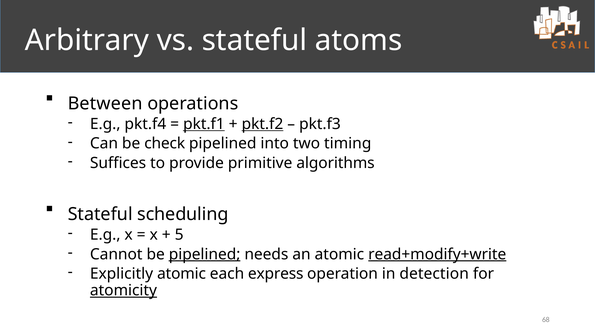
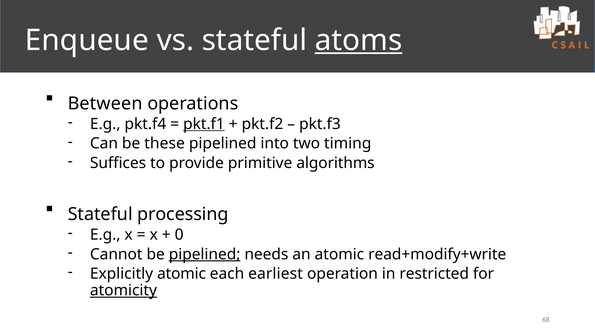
Arbitrary: Arbitrary -> Enqueue (87, 40)
atoms underline: none -> present (359, 40)
pkt.f2 underline: present -> none (262, 124)
check: check -> these (165, 143)
scheduling: scheduling -> processing (183, 214)
5: 5 -> 0 (179, 235)
read+modify+write underline: present -> none (437, 254)
express: express -> earliest (276, 274)
detection: detection -> restricted (434, 274)
